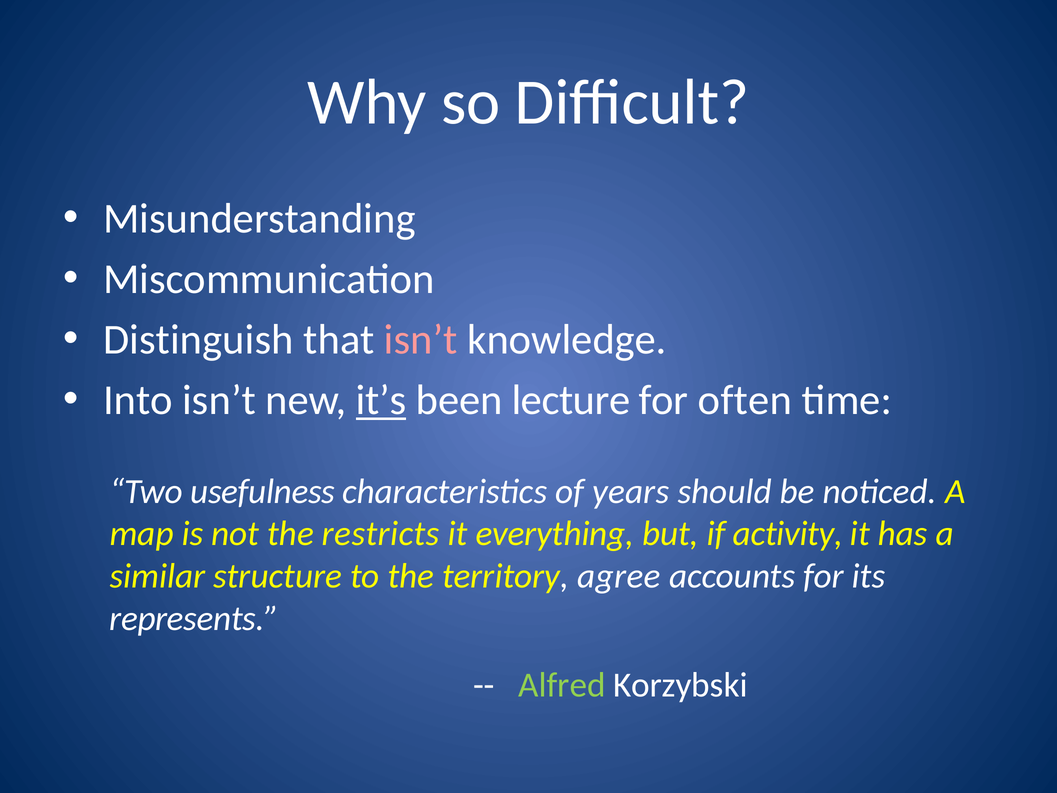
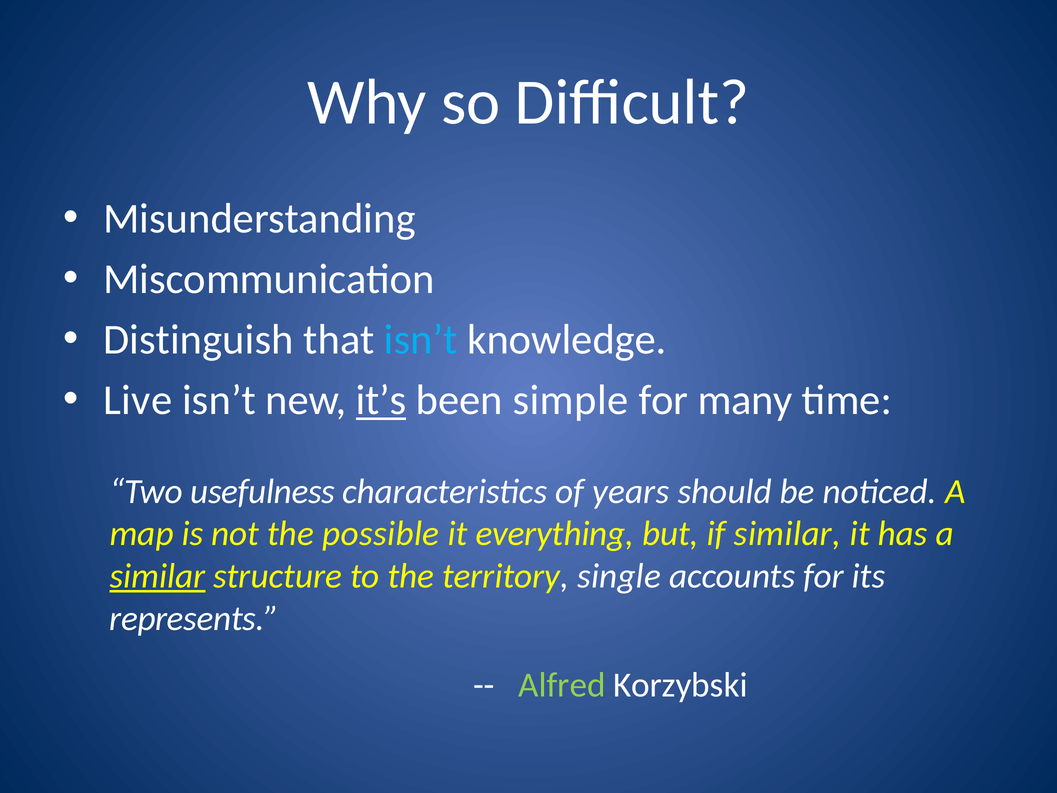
isn’t colour: pink -> light blue (421, 340)
Into: Into -> Live (138, 400)
lecture: lecture -> simple (571, 400)
often: often -> many (745, 400)
restricts: restricts -> possible (381, 534)
if activity: activity -> similar (788, 534)
similar underline: none -> present (158, 576)
agree: agree -> single (619, 576)
